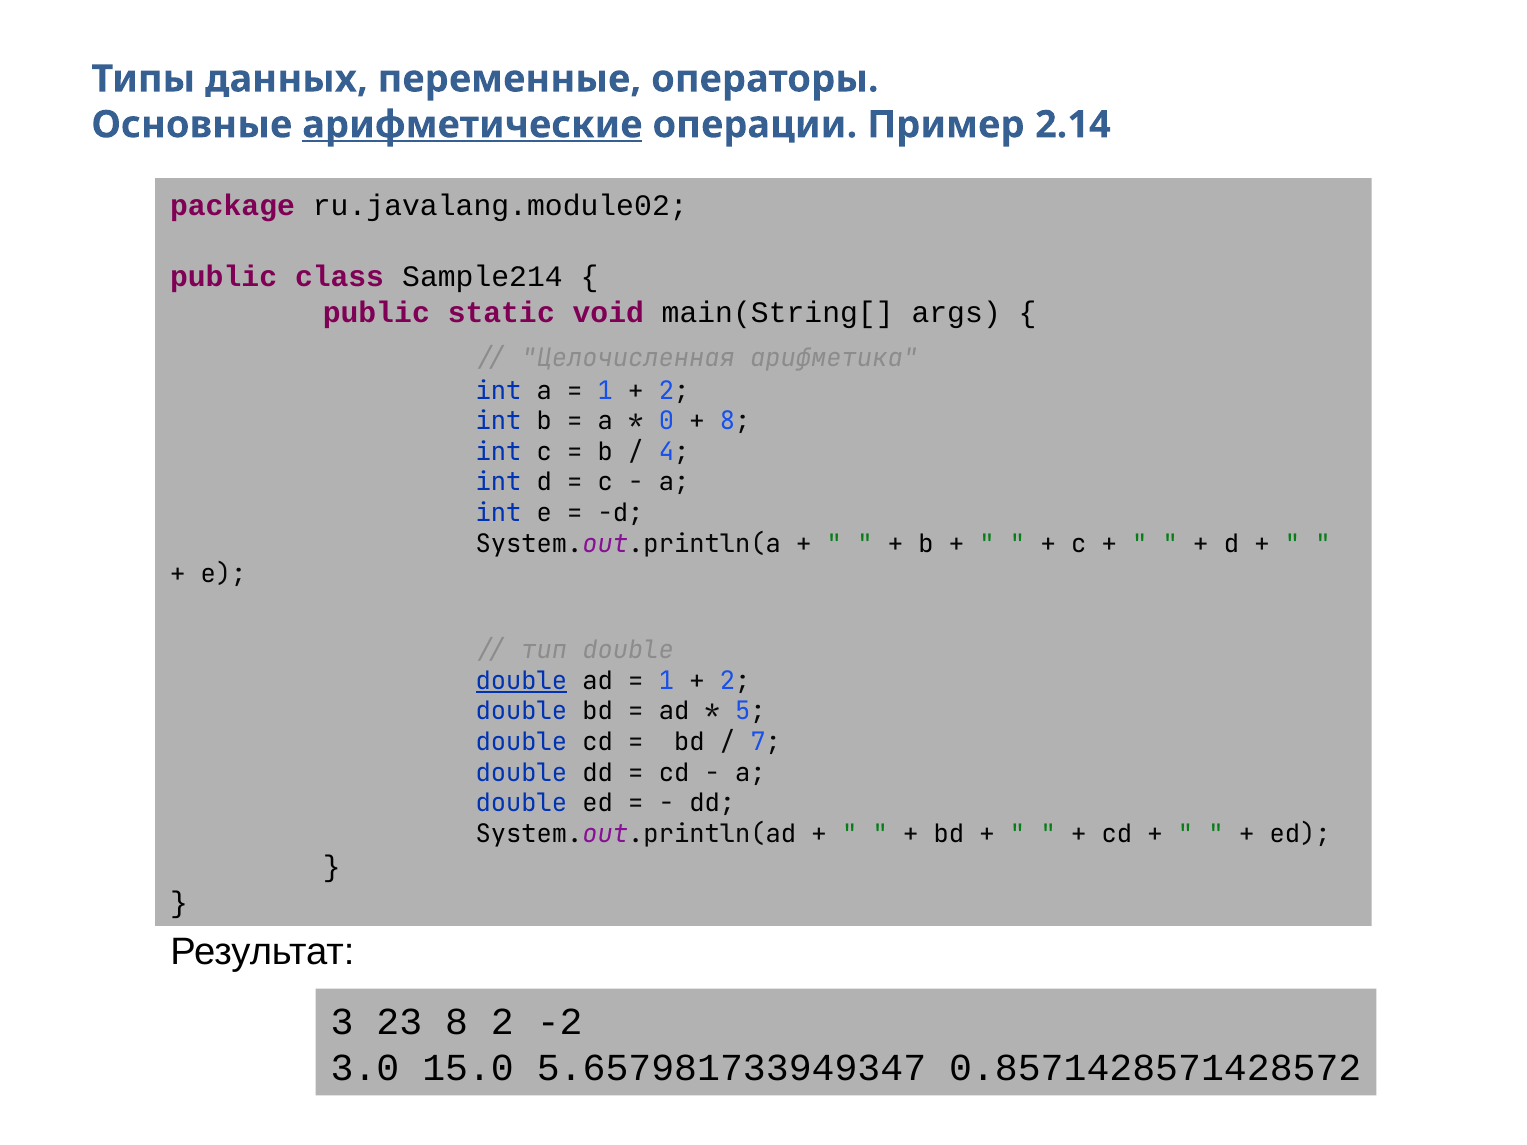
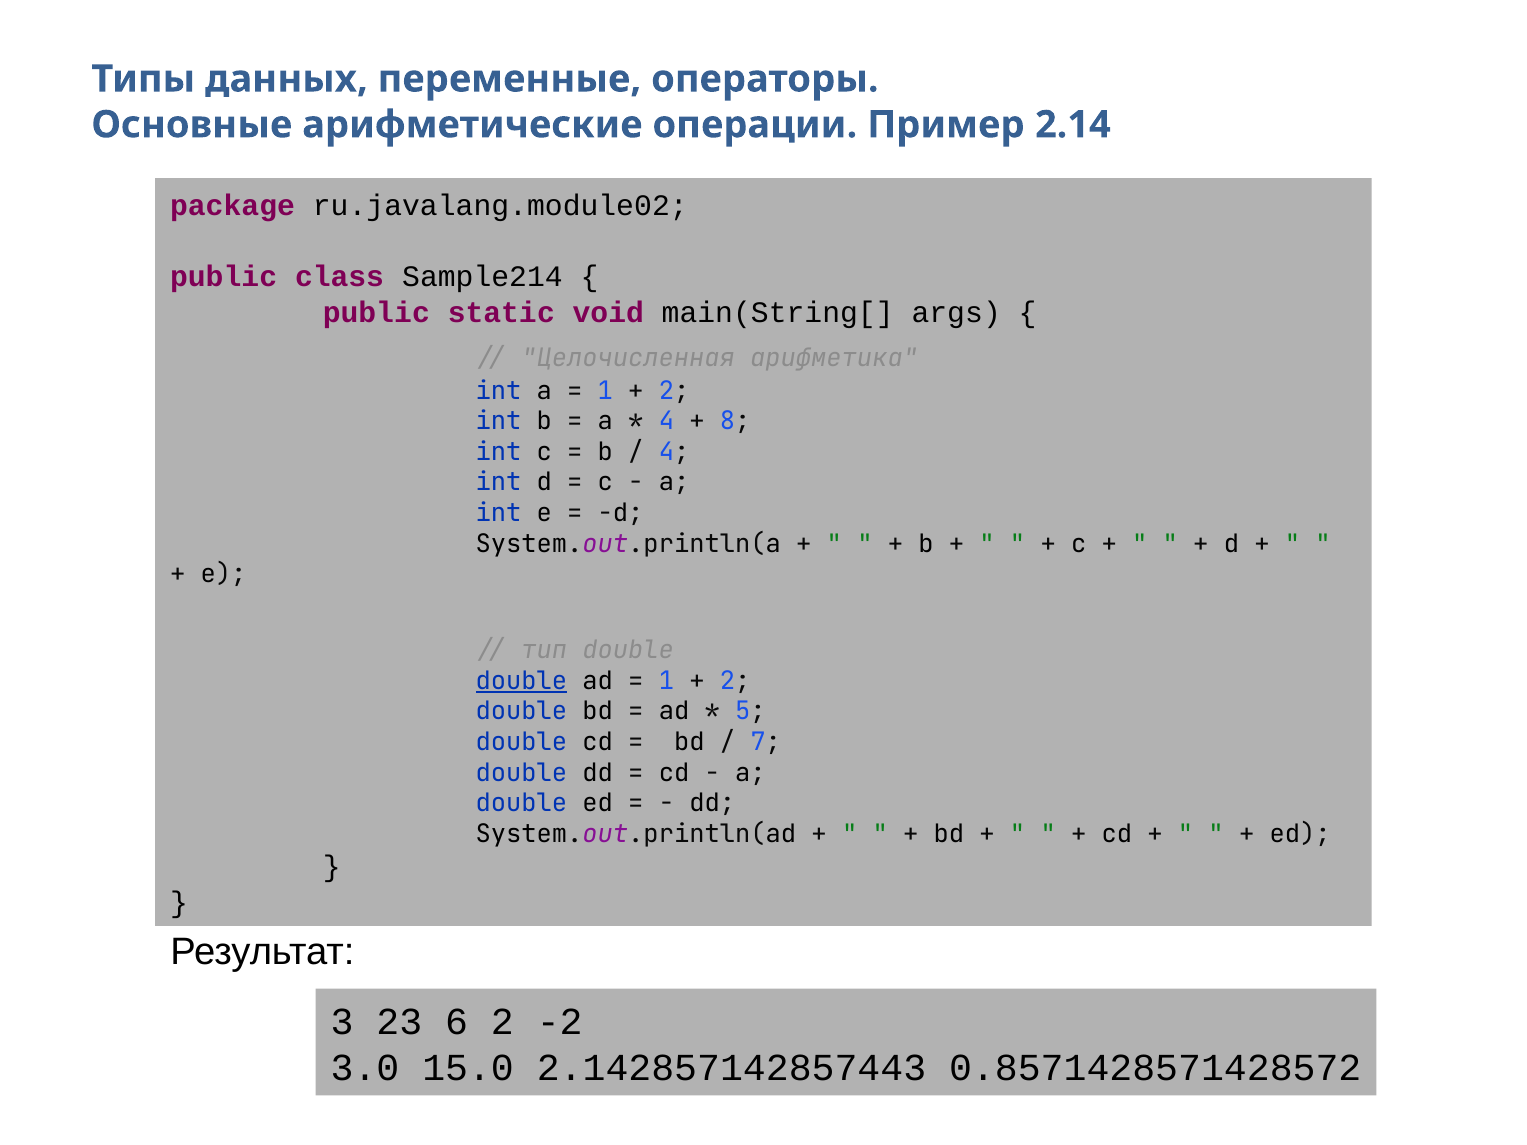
арифметические underline: present -> none (472, 125)
0: 0 -> 4 (666, 422)
23 8: 8 -> 6 (457, 1022)
5.657981733949347: 5.657981733949347 -> 2.142857142857443 (731, 1068)
